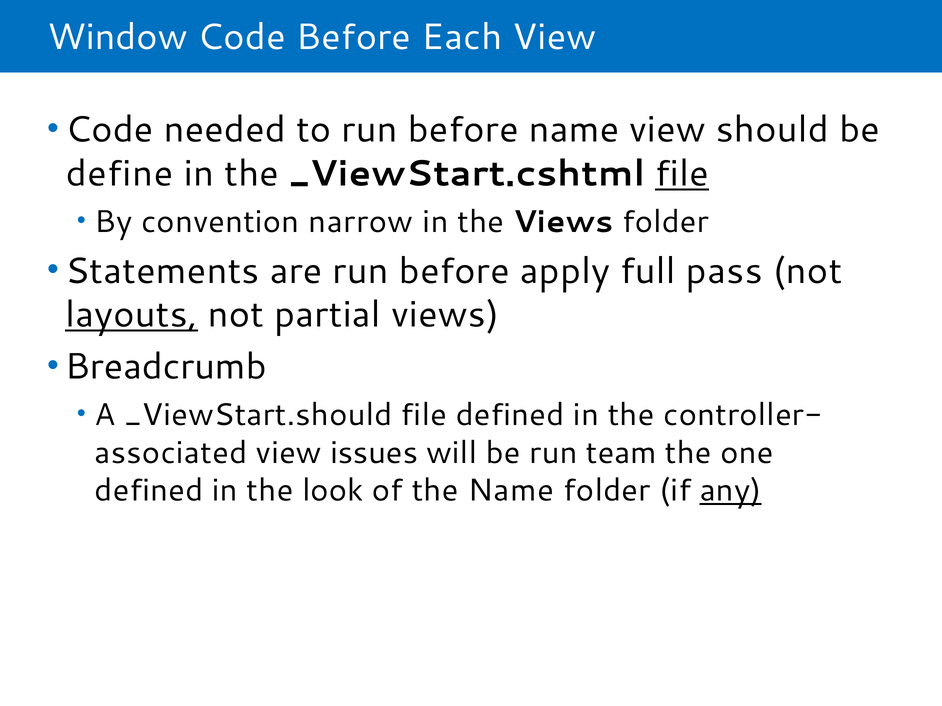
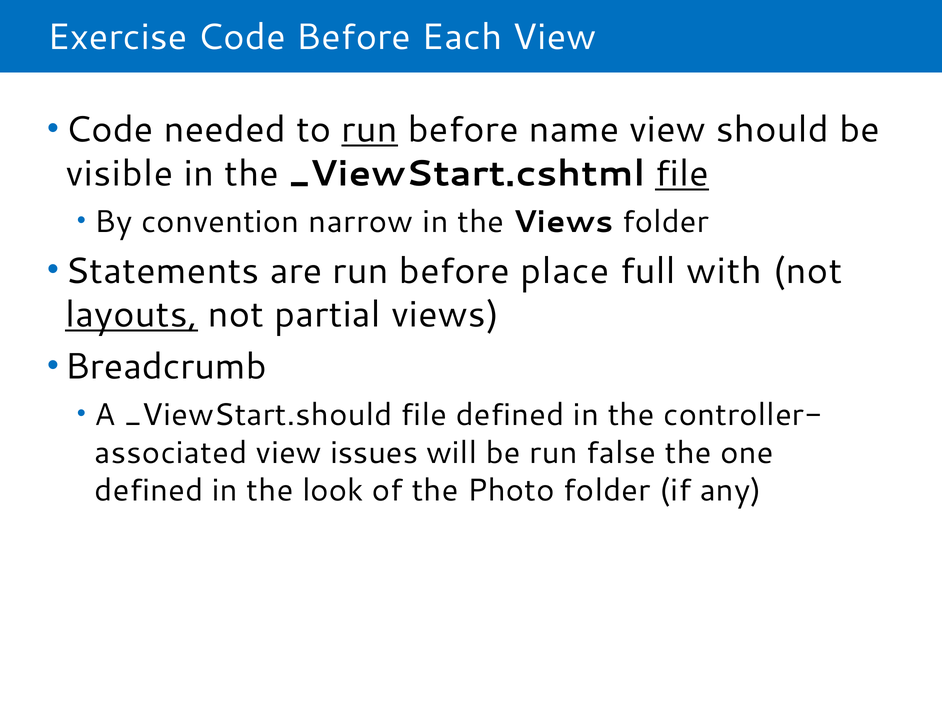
Window: Window -> Exercise (118, 37)
run underline: none -> present (370, 130)
define: define -> visible (119, 174)
apply: apply -> place (565, 271)
pass: pass -> with (724, 271)
team: team -> false (621, 453)
the Name: Name -> Photo (511, 491)
any underline: present -> none (731, 491)
